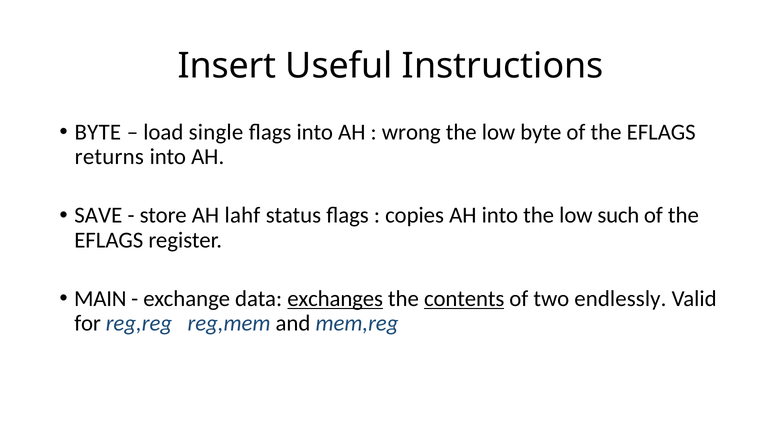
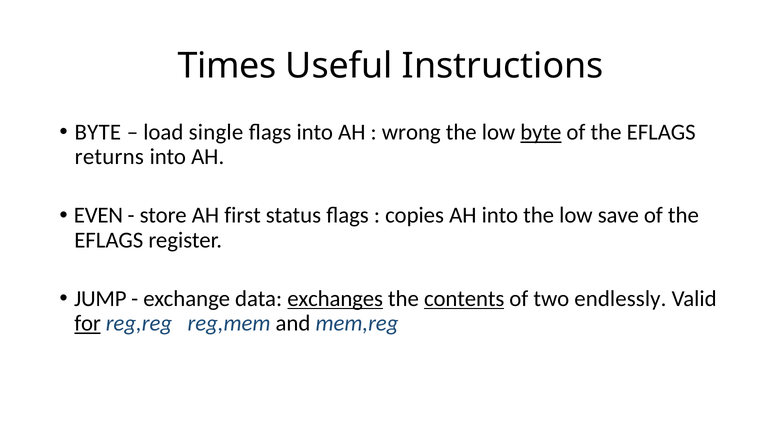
Insert: Insert -> Times (227, 66)
byte underline: none -> present (541, 132)
SAVE: SAVE -> EVEN (98, 215)
lahf: lahf -> first (243, 215)
such: such -> save (618, 215)
MAIN: MAIN -> JUMP (100, 299)
for underline: none -> present (88, 323)
